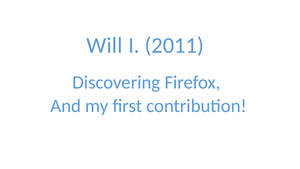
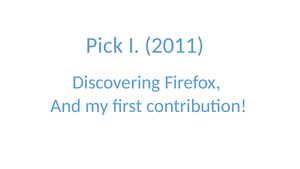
Will: Will -> Pick (104, 45)
